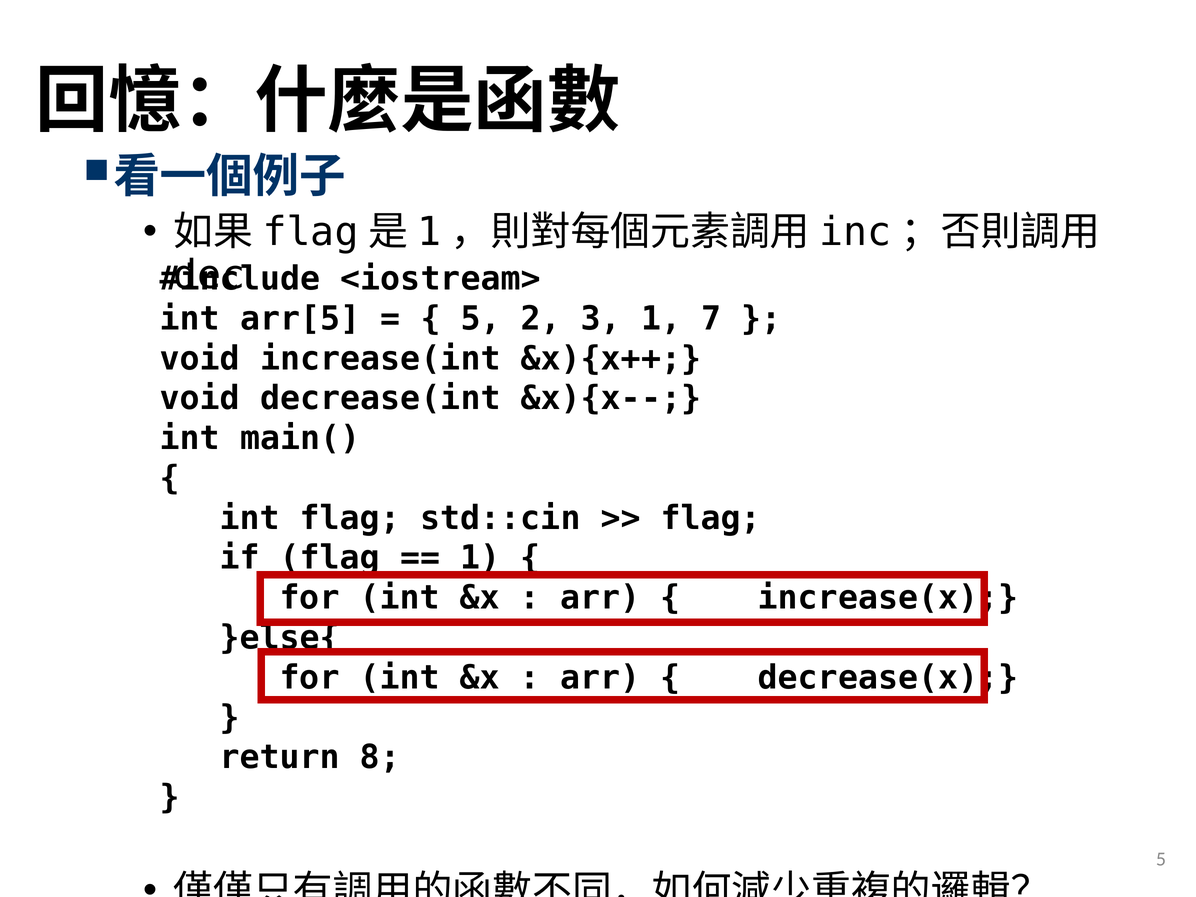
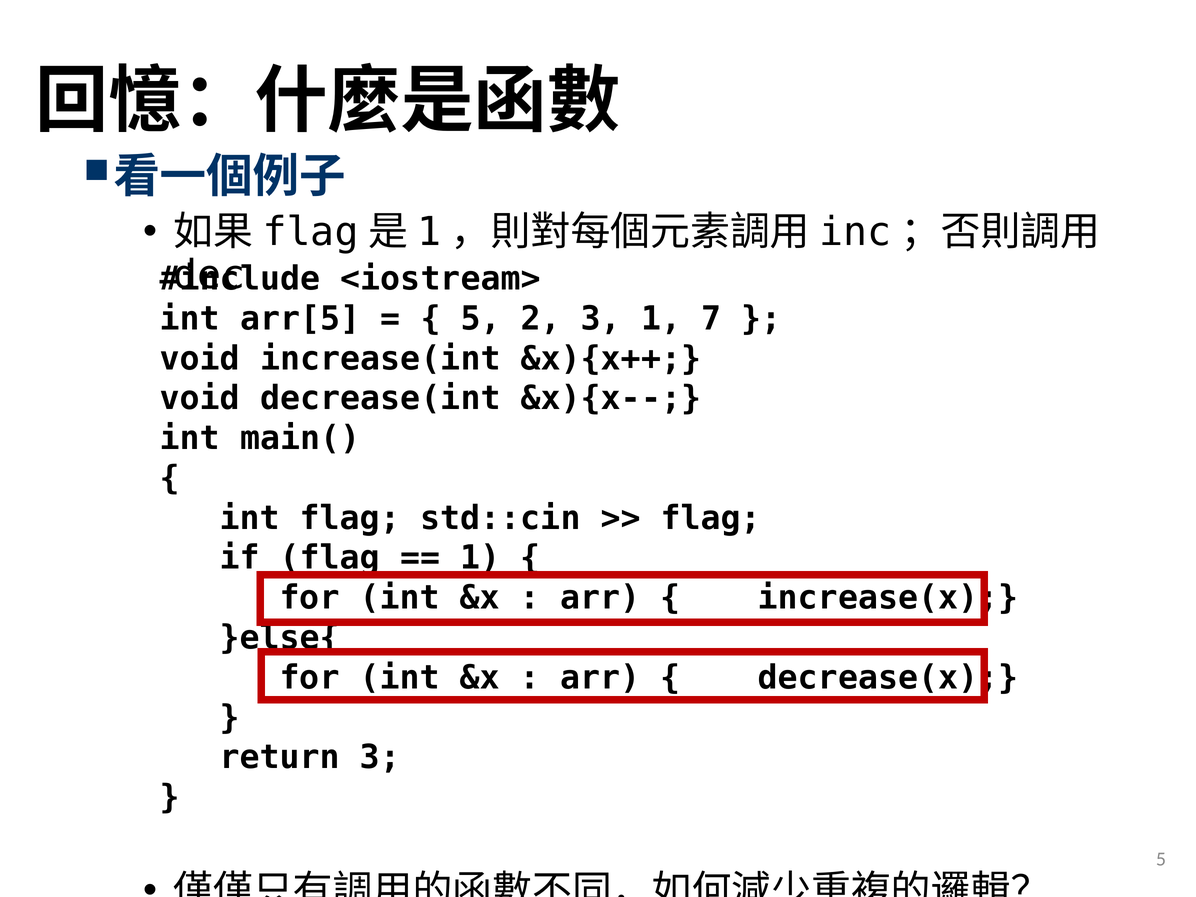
return 8: 8 -> 3 (380, 757)
